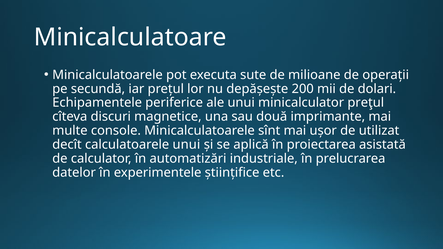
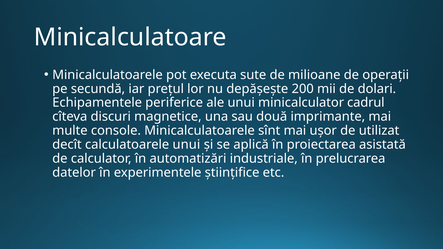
minicalculator preţul: preţul -> cadrul (366, 103)
